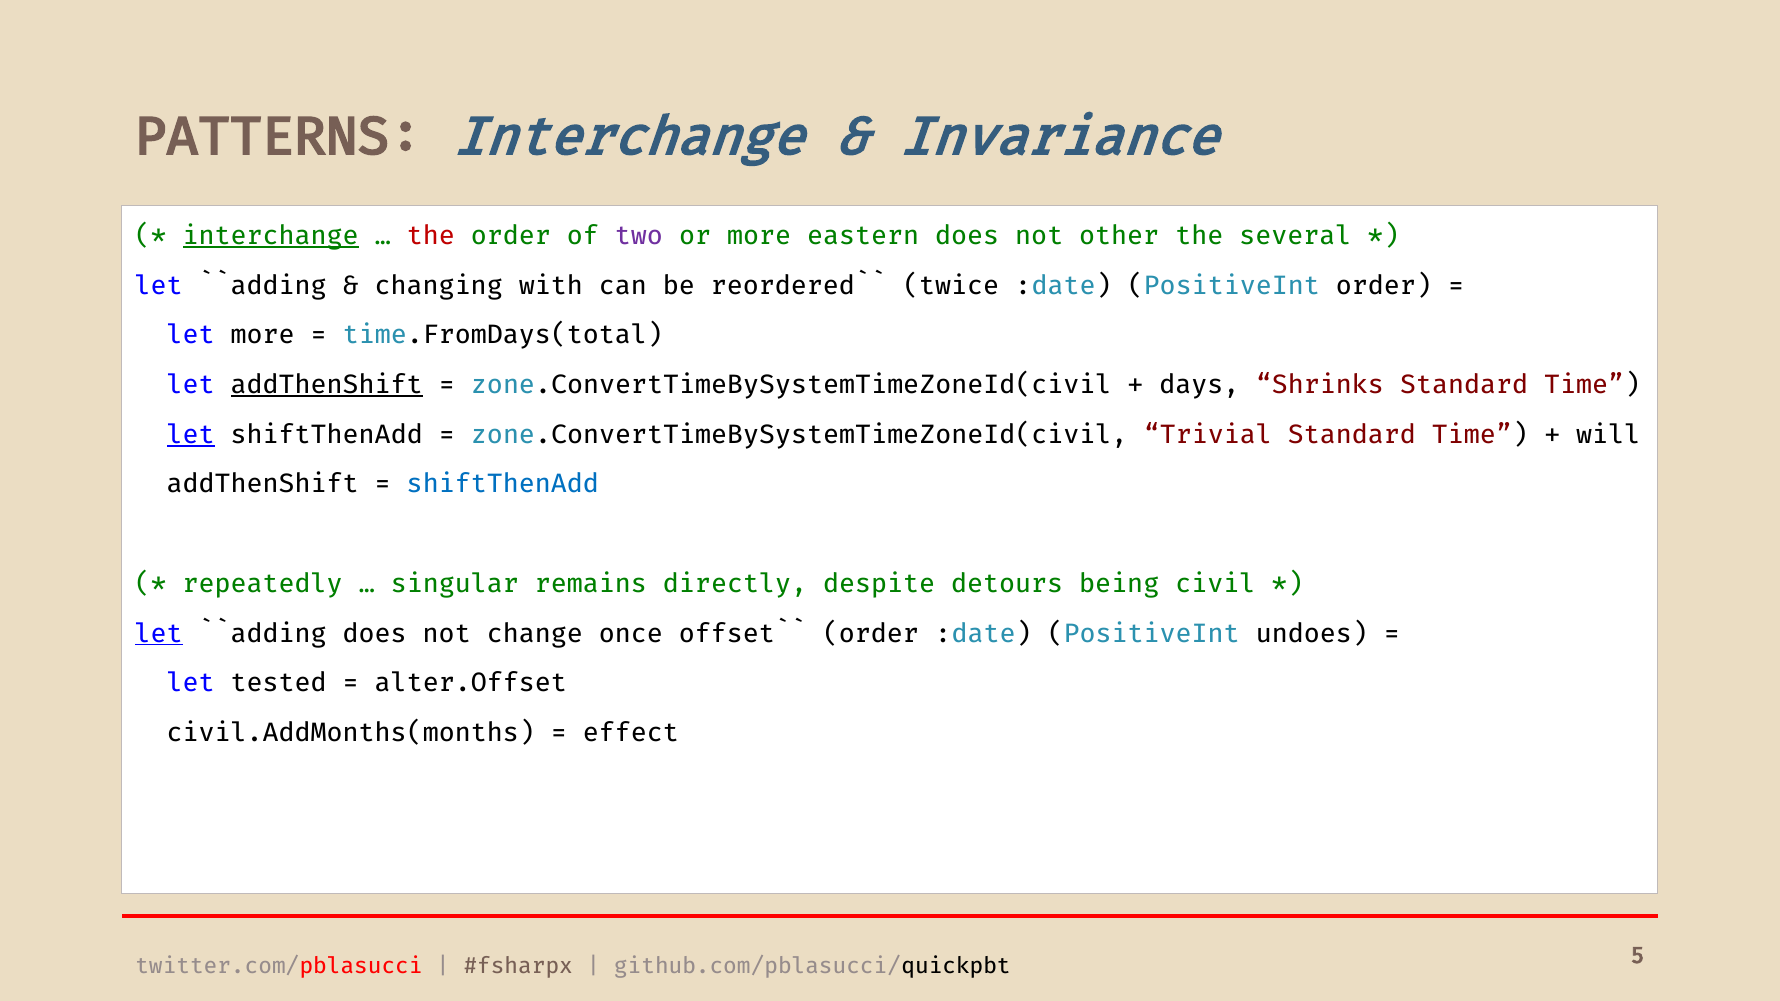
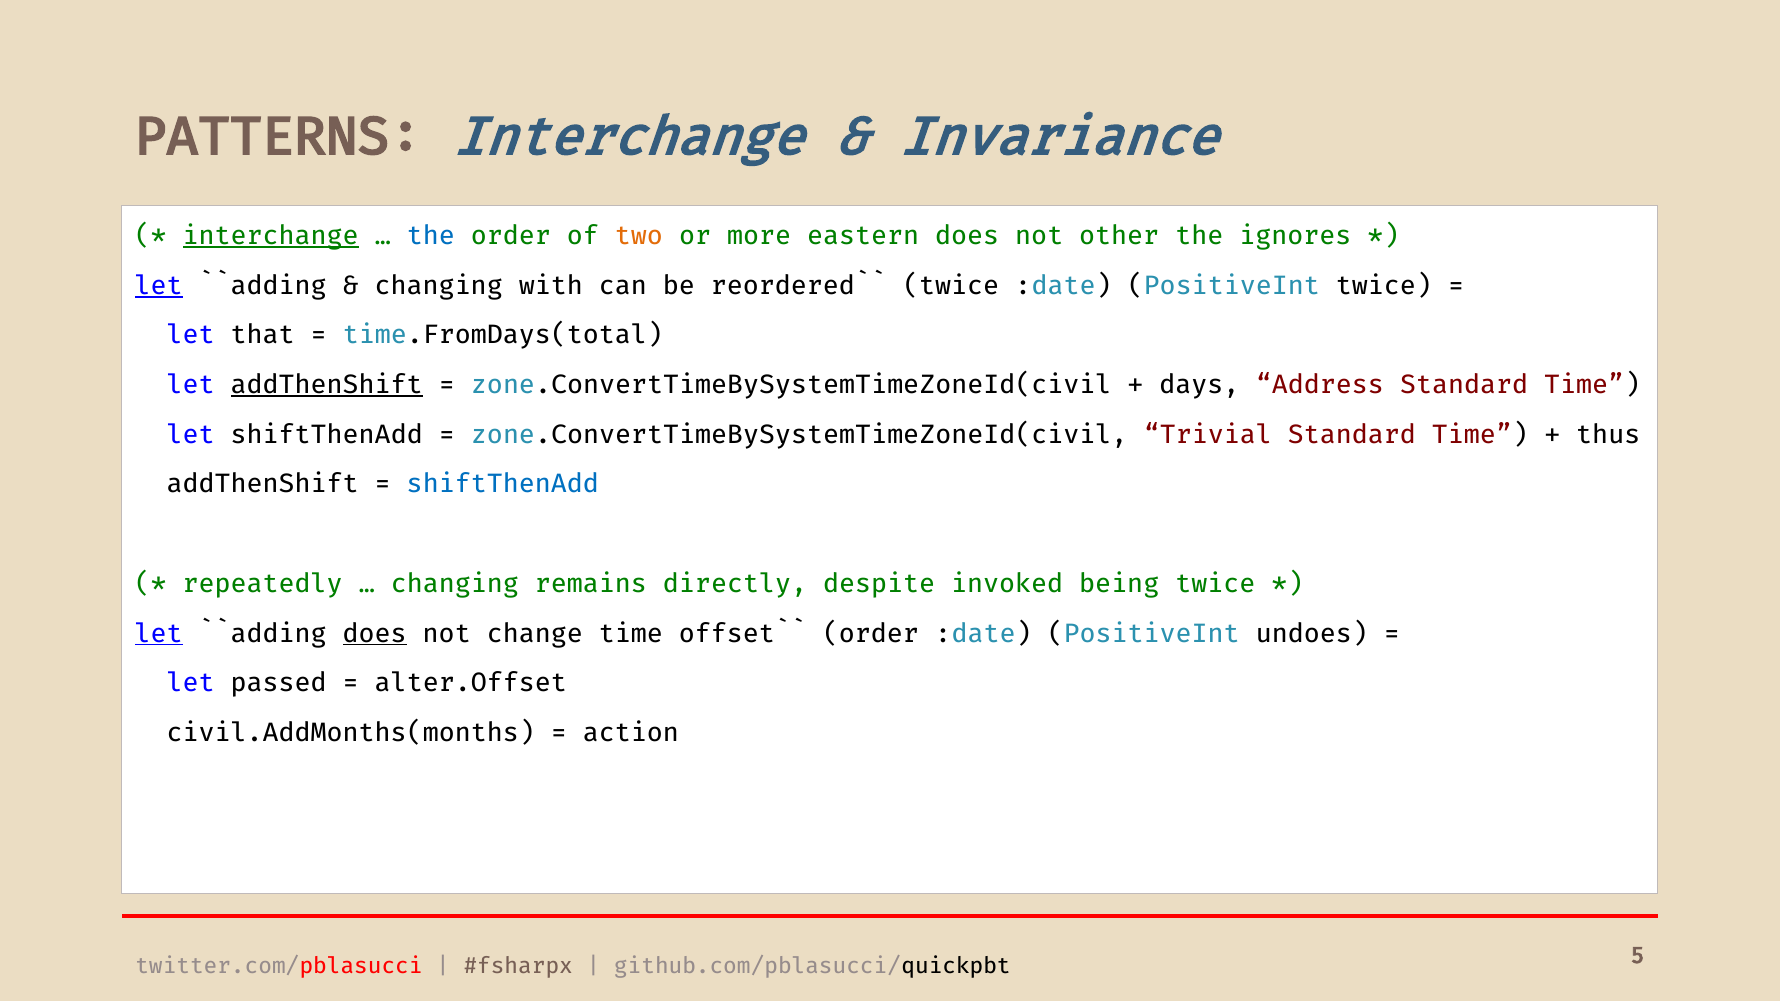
the colour: red -> blue (431, 236)
two colour: purple -> orange (639, 236)
several: several -> ignores (1295, 236)
let underline: none -> present (159, 286)
PositiveInt order: order -> twice (1384, 286)
let more: more -> that (263, 335)
Shrinks: Shrinks -> Address (1320, 385)
let underline: present -> none (191, 435)
will: will -> thus (1608, 435)
singular: singular -> changing (455, 584)
detours: detours -> invoked (1007, 584)
being civil: civil -> twice (1215, 584)
does underline: none -> present (375, 634)
change once: once -> time (631, 634)
tested: tested -> passed (279, 683)
effect: effect -> action (631, 733)
